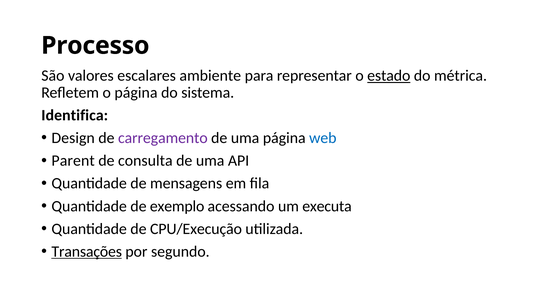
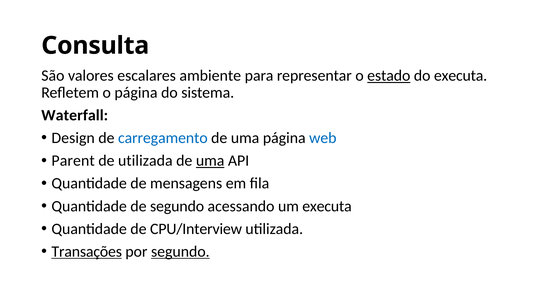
Processo: Processo -> Consulta (95, 46)
do métrica: métrica -> executa (461, 76)
Identifica: Identifica -> Waterfall (75, 115)
carregamento colour: purple -> blue (163, 138)
de consulta: consulta -> utilizada (145, 161)
uma underline: none -> present (210, 161)
de exemplo: exemplo -> segundo (177, 206)
CPU/Execução: CPU/Execução -> CPU/Interview (196, 229)
segundo underline: none -> present (180, 251)
